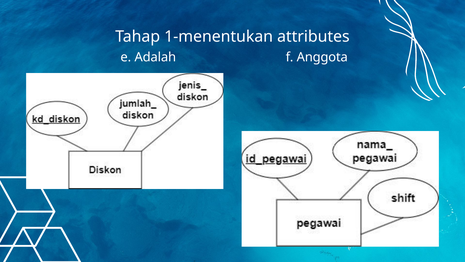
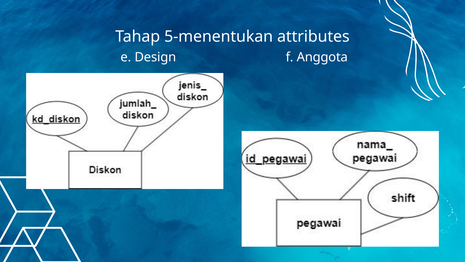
1-menentukan: 1-menentukan -> 5-menentukan (219, 37)
Adalah: Adalah -> Design (155, 57)
